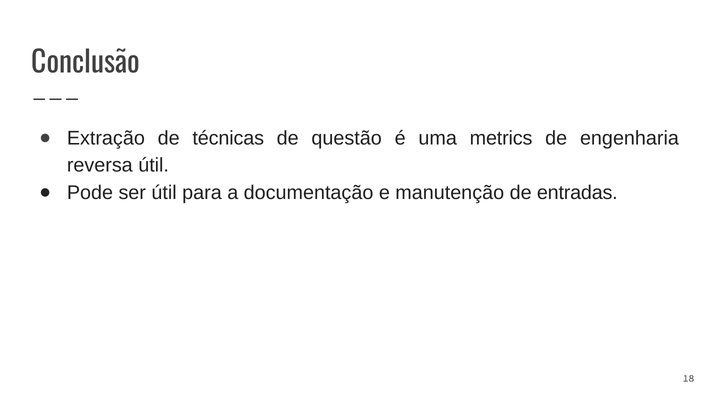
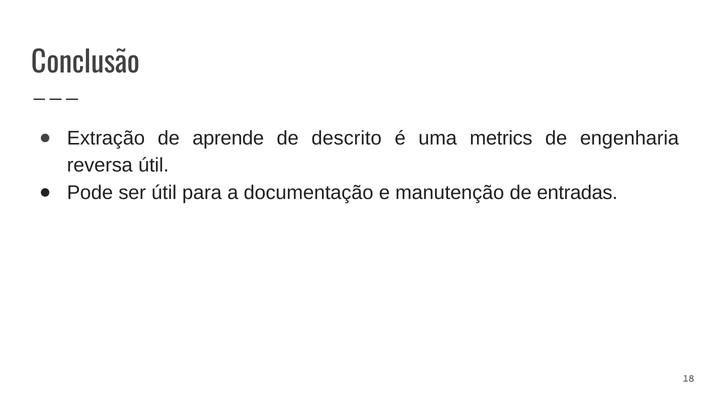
técnicas: técnicas -> aprende (228, 138)
questão: questão -> descrito (347, 138)
